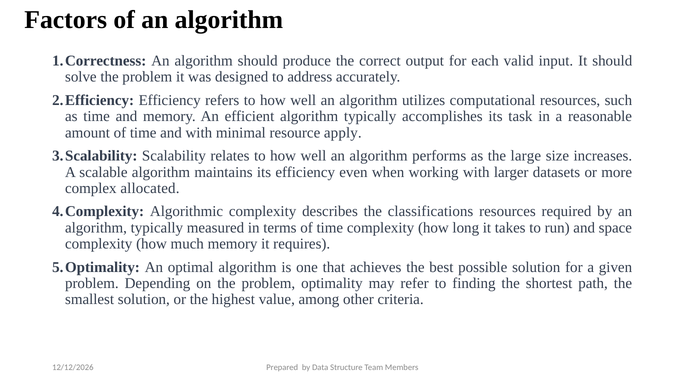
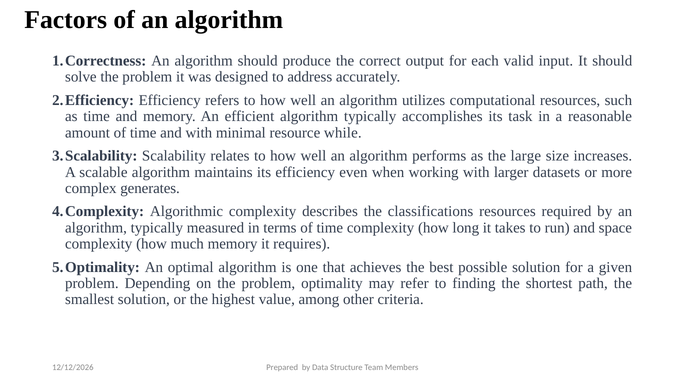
apply: apply -> while (343, 133)
allocated: allocated -> generates (150, 188)
